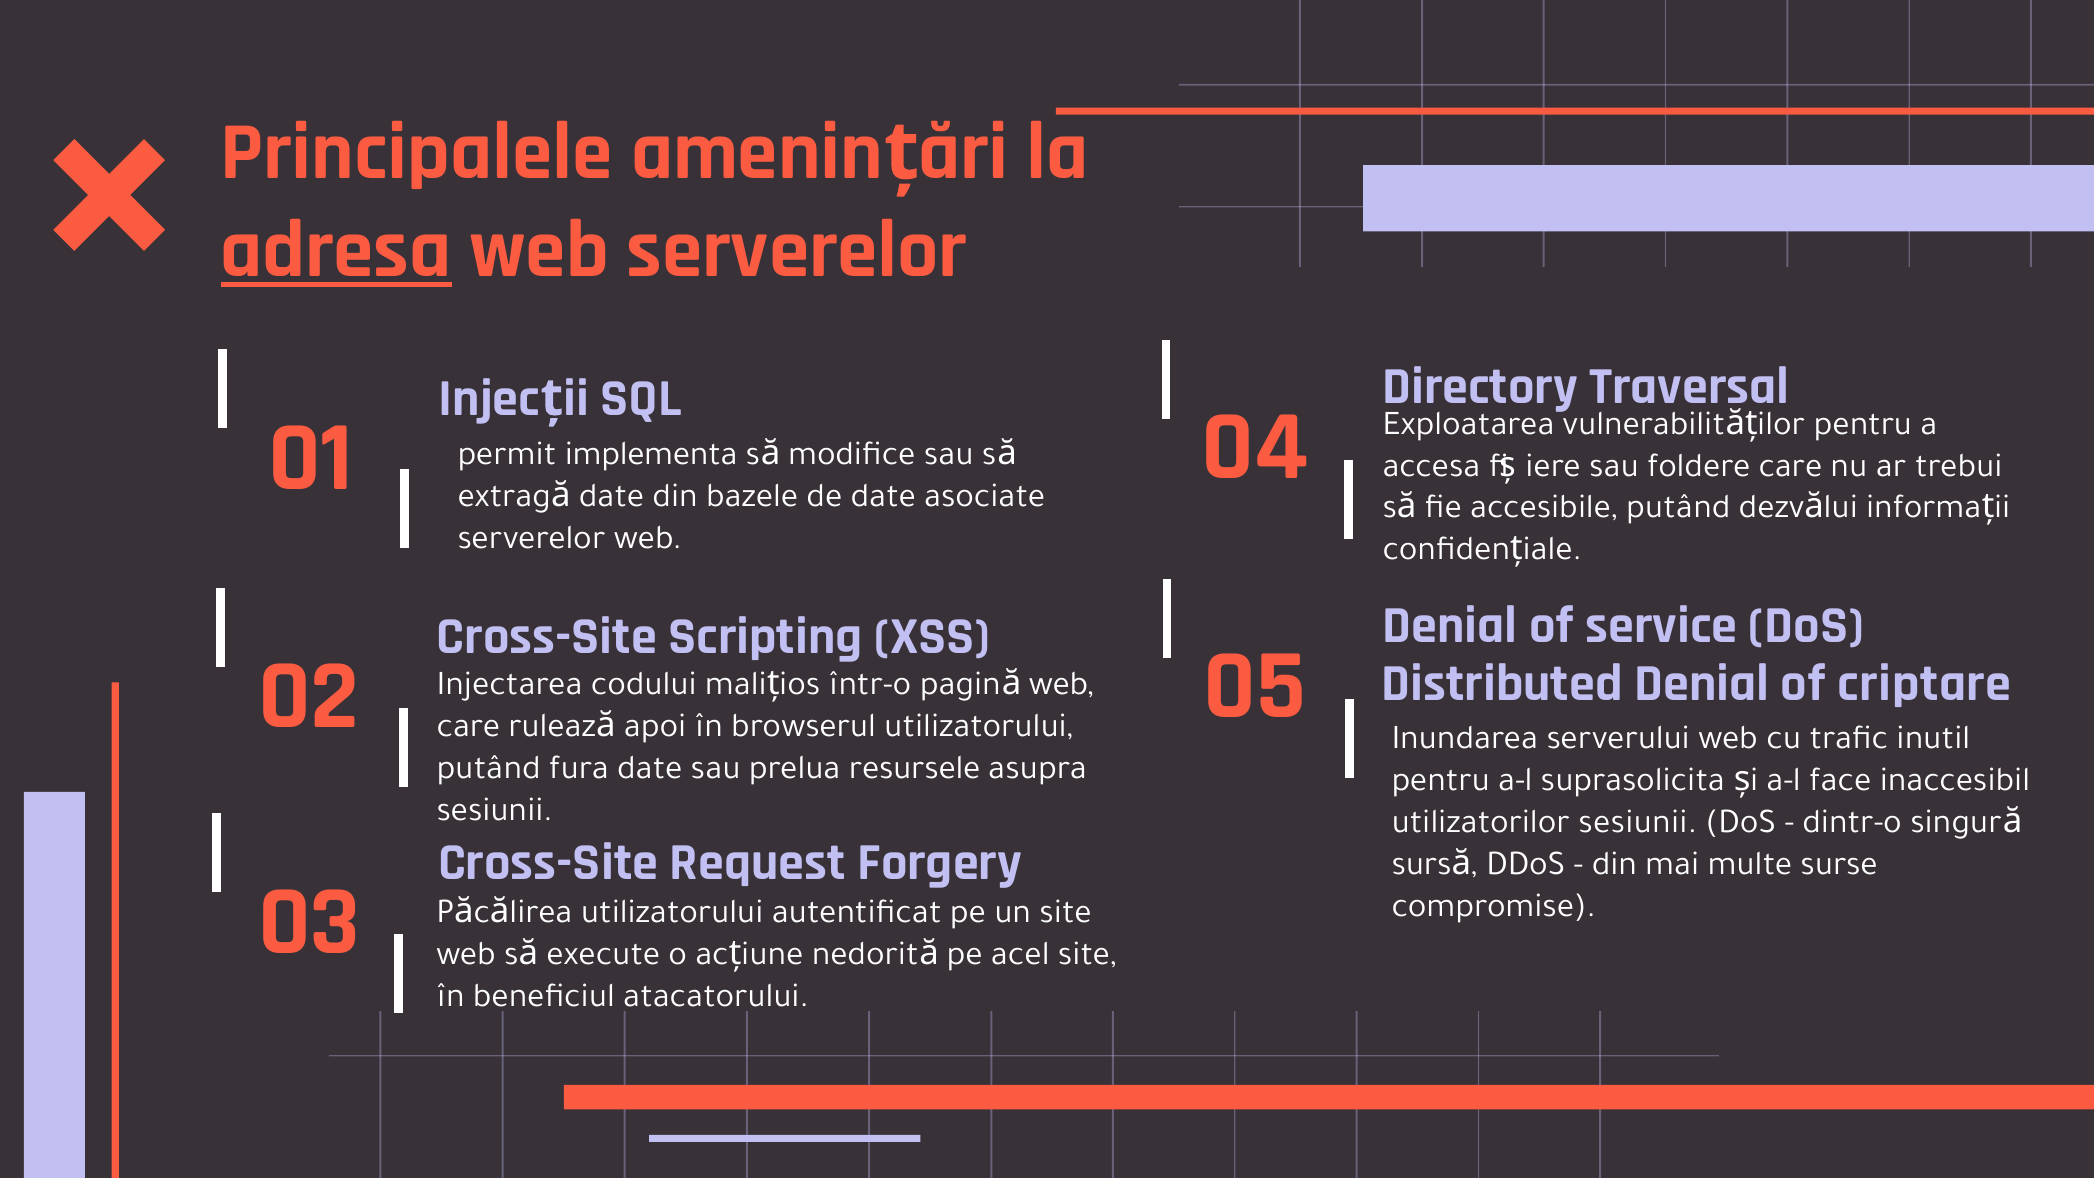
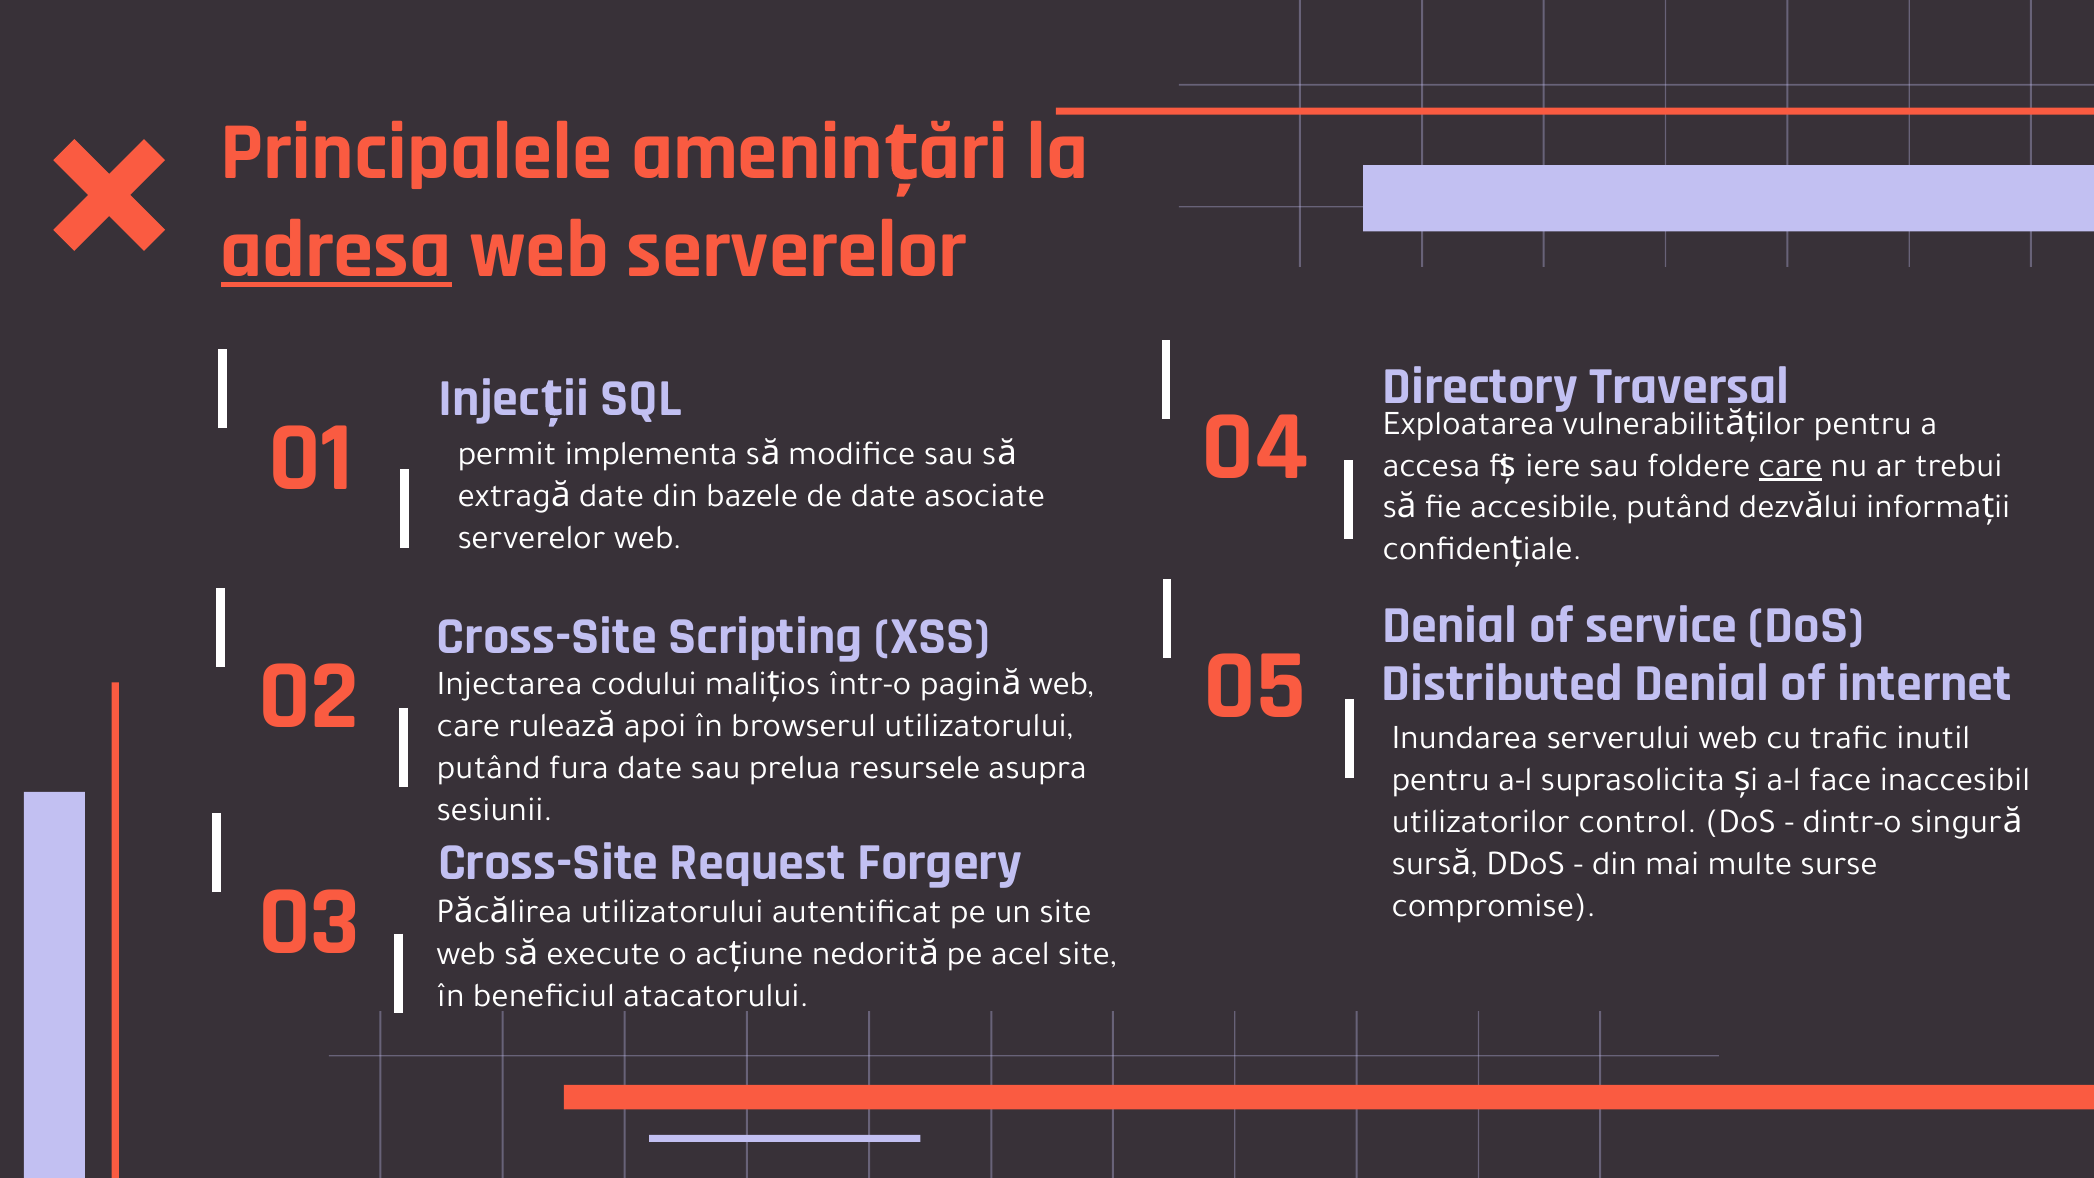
care underline: none -> present (1791, 465)
criptare: criptare -> internet (1925, 683)
utilizatorilor sesiunii: sesiunii -> control (1638, 821)
